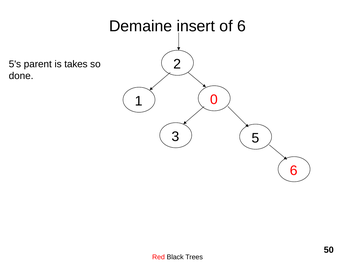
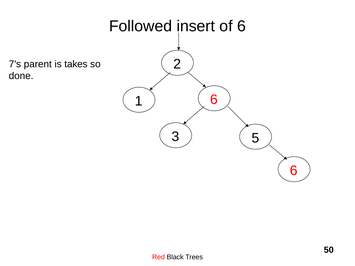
Demaine: Demaine -> Followed (141, 26)
5's: 5's -> 7's (15, 64)
1 0: 0 -> 6 (214, 100)
